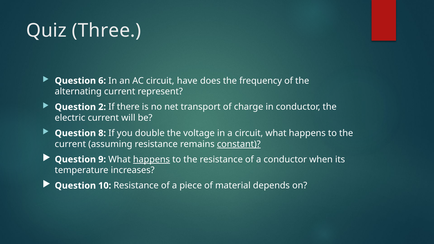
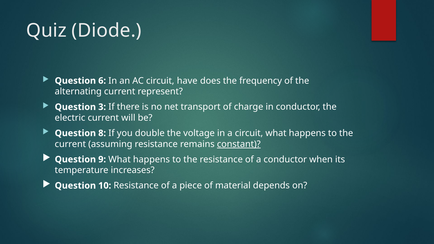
Three: Three -> Diode (107, 30)
2: 2 -> 3 (102, 107)
happens underline: present -> none (151, 159)
